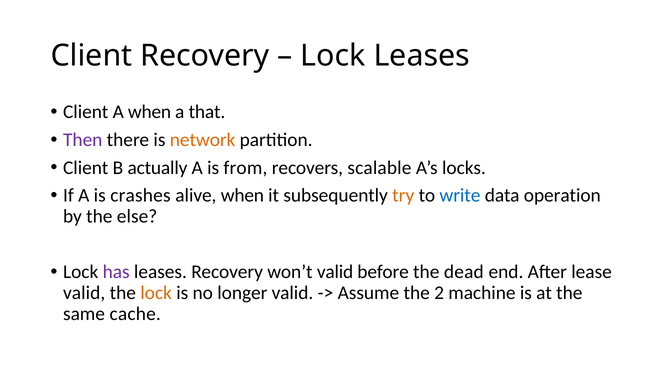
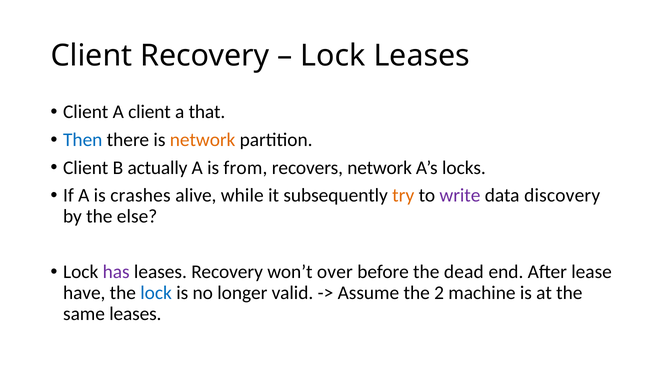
A when: when -> client (149, 112)
Then colour: purple -> blue (83, 140)
recovers scalable: scalable -> network (380, 168)
alive when: when -> while (242, 196)
write colour: blue -> purple (460, 196)
operation: operation -> discovery (562, 196)
won’t valid: valid -> over (335, 272)
valid: valid -> have (84, 293)
lock colour: orange -> blue (156, 293)
same cache: cache -> leases (135, 314)
